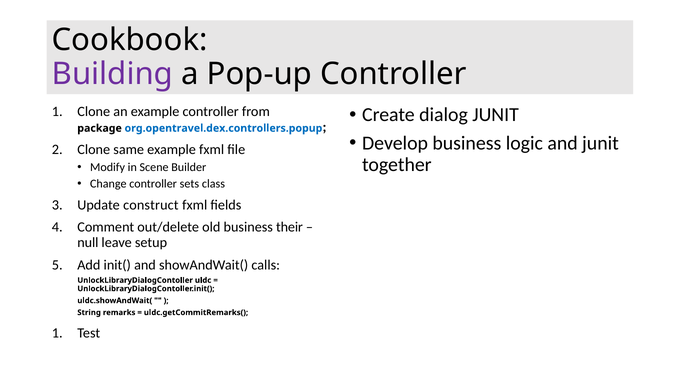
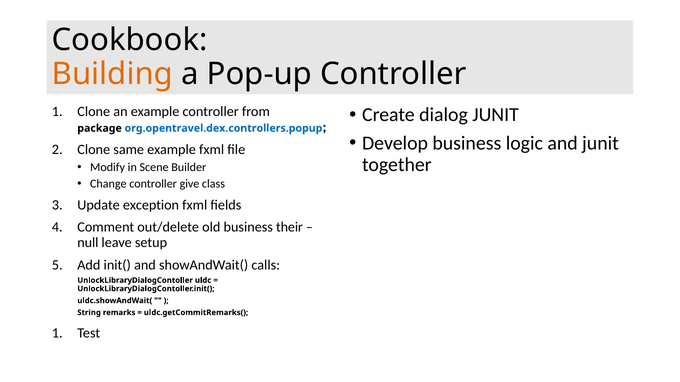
Building colour: purple -> orange (112, 74)
sets: sets -> give (189, 184)
construct: construct -> exception (151, 205)
